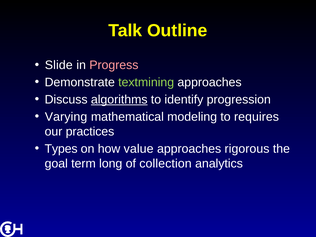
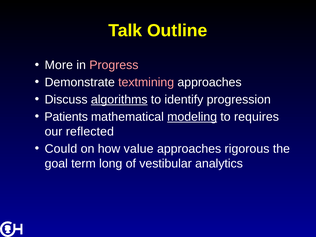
Slide: Slide -> More (59, 65)
textmining colour: light green -> pink (146, 82)
Varying: Varying -> Patients (66, 117)
modeling underline: none -> present (192, 117)
practices: practices -> reflected (90, 132)
Types: Types -> Could (61, 149)
collection: collection -> vestibular (166, 163)
